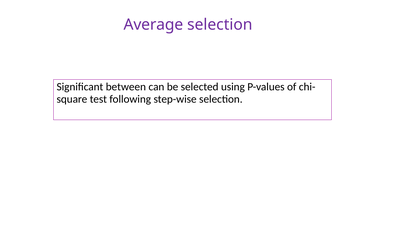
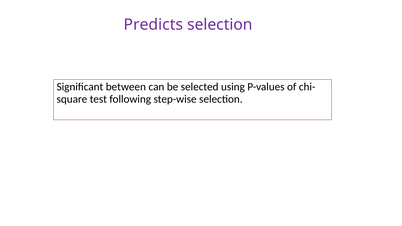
Average: Average -> Predicts (153, 25)
